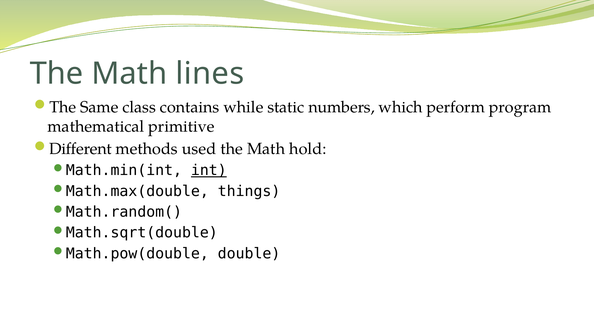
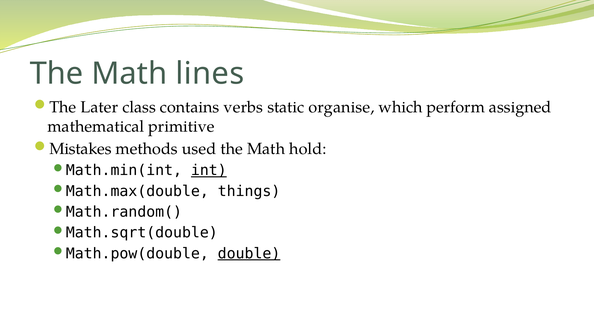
Same: Same -> Later (99, 107)
while: while -> verbs (243, 107)
numbers: numbers -> organise (341, 107)
program: program -> assigned (520, 107)
Different: Different -> Mistakes (80, 149)
double underline: none -> present (249, 254)
